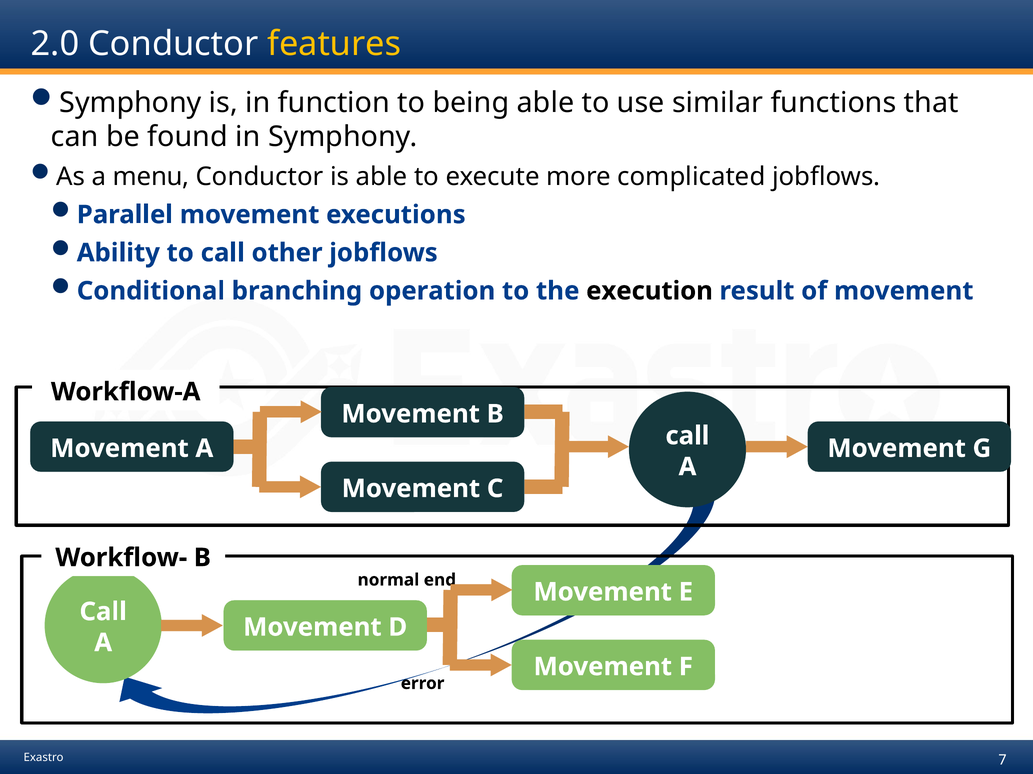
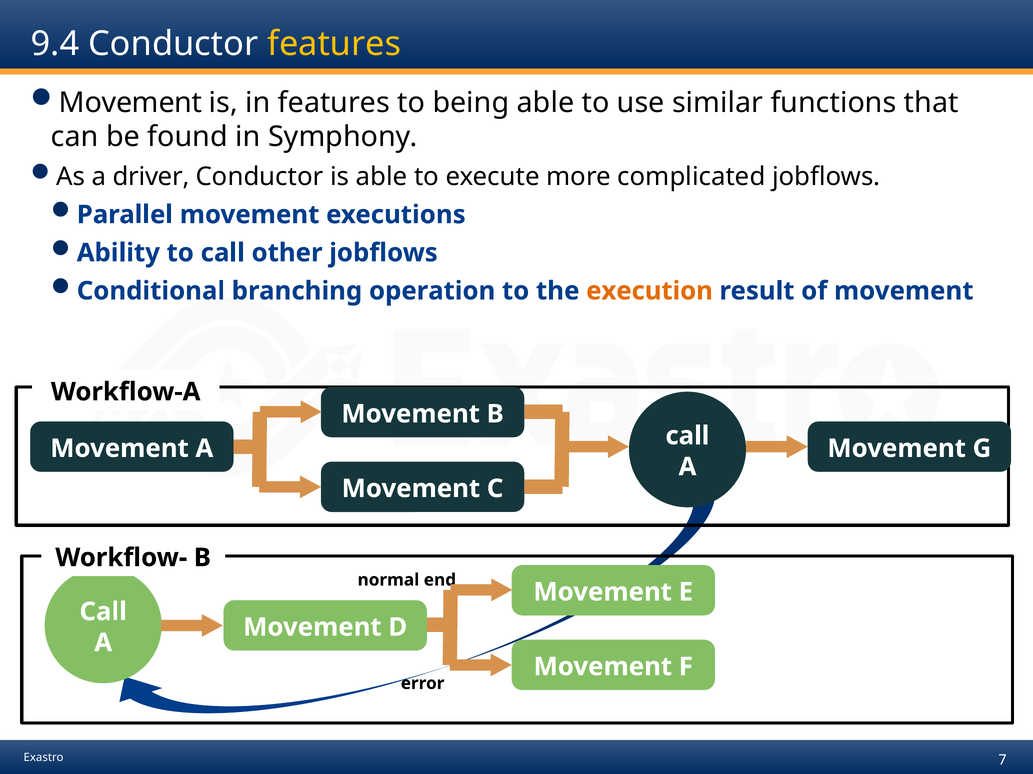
2.0: 2.0 -> 9.4 (55, 44)
Symphony: Symphony -> Movement (131, 103)
in function: function -> features (334, 103)
menu: menu -> driver (151, 177)
execution colour: black -> orange (650, 291)
